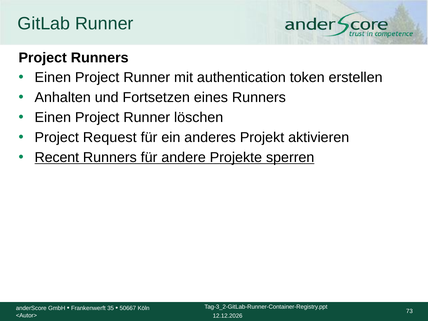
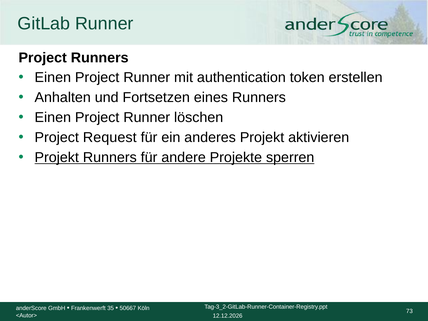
Recent: Recent -> Projekt (57, 157)
